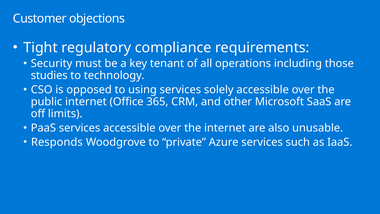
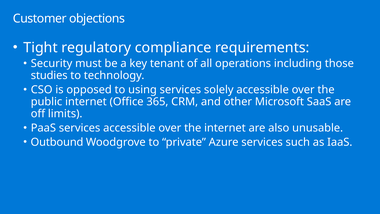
Responds: Responds -> Outbound (57, 142)
